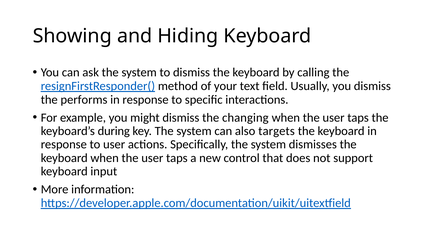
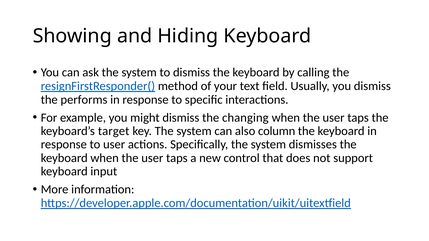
during: during -> target (114, 131)
targets: targets -> column (277, 131)
